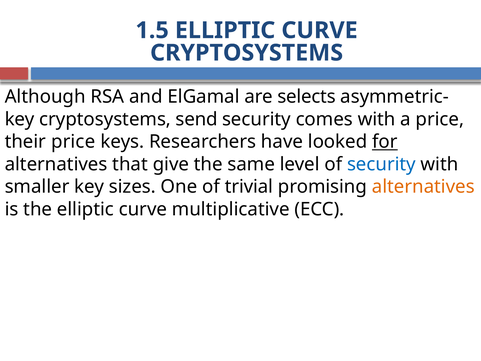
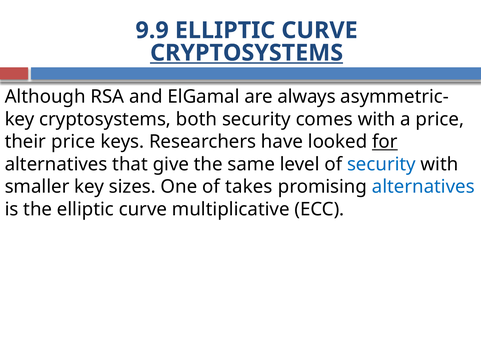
1.5: 1.5 -> 9.9 (152, 30)
CRYPTOSYSTEMS underline: none -> present (247, 53)
selects: selects -> always (307, 97)
send: send -> both (196, 119)
trivial: trivial -> takes (249, 187)
alternatives colour: orange -> blue (423, 187)
